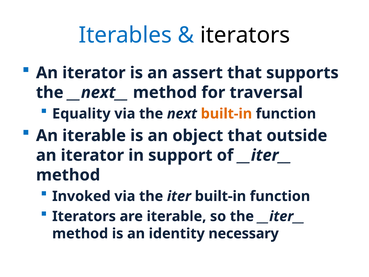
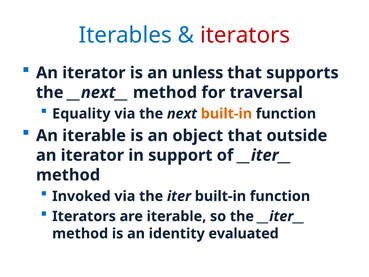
iterators colour: black -> red (245, 35)
assert: assert -> unless (198, 73)
necessary: necessary -> evaluated (244, 233)
